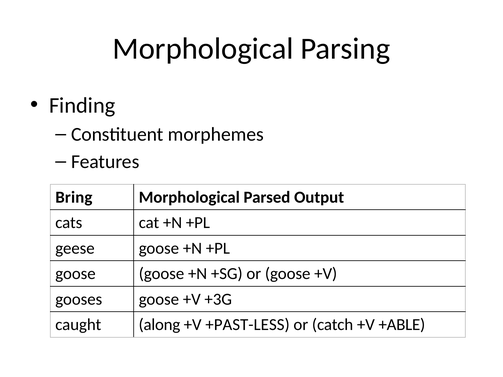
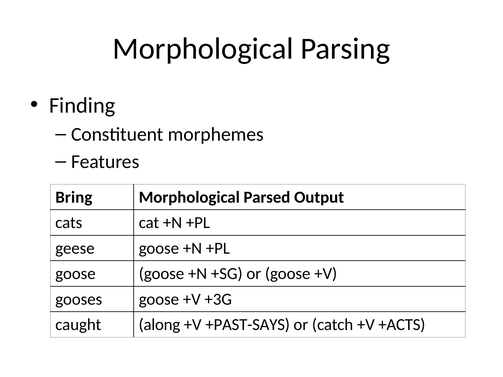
+PAST-LESS: +PAST-LESS -> +PAST-SAYS (248, 325)
+ABLE: +ABLE -> +ACTS (402, 325)
